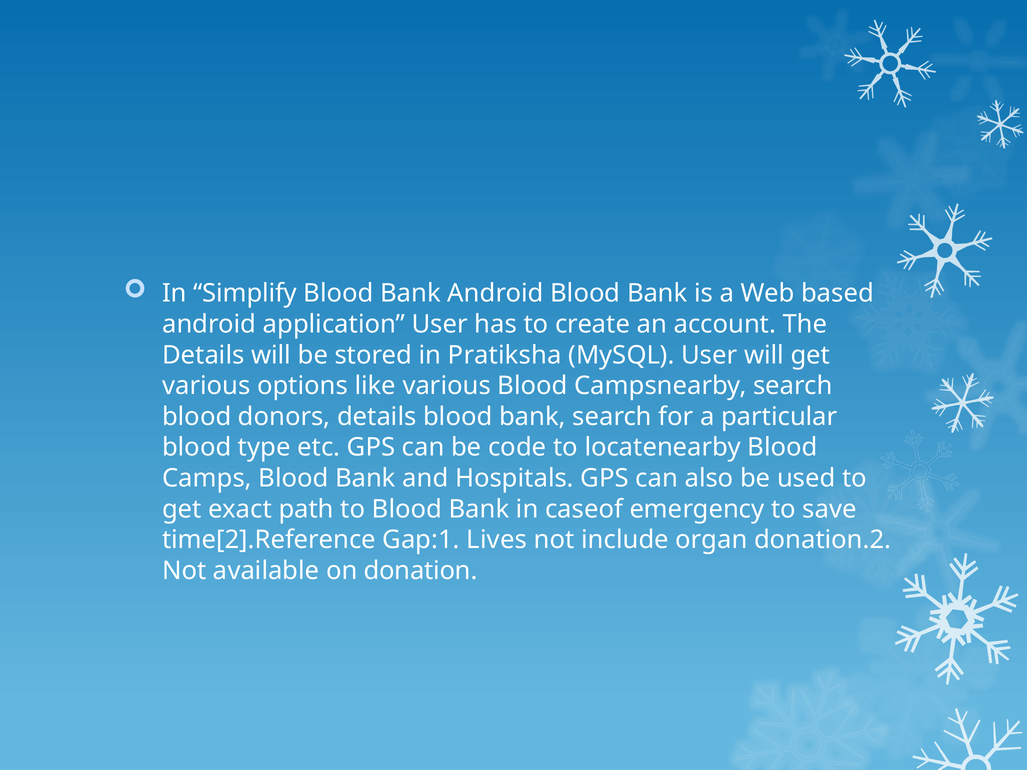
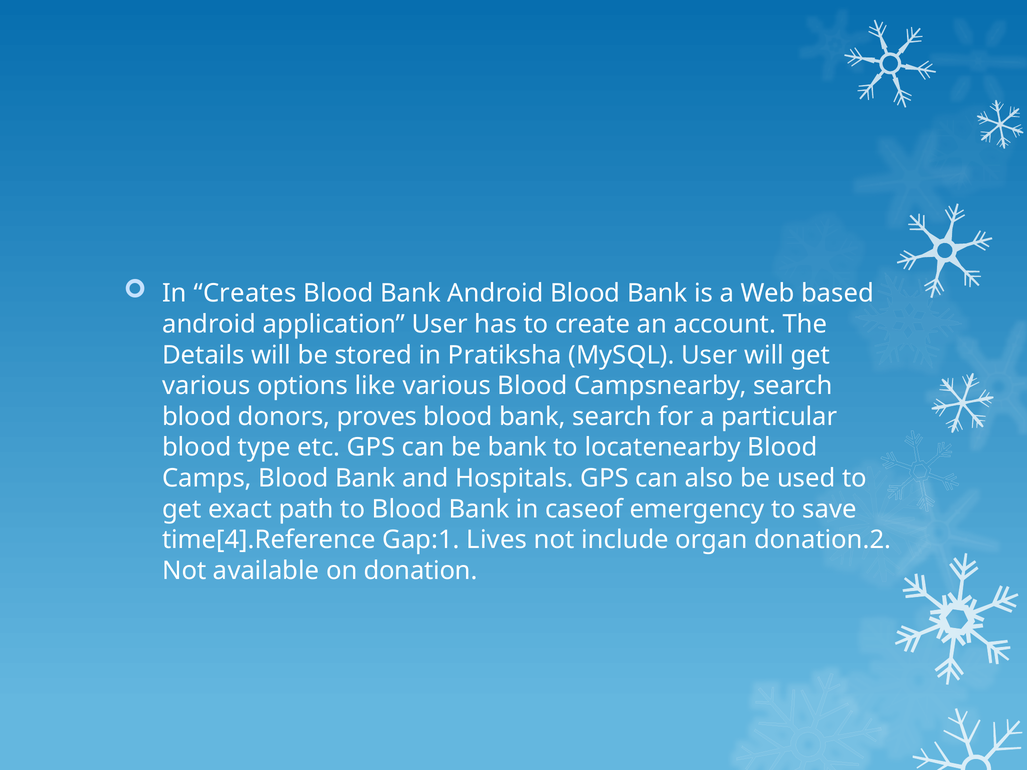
Simplify: Simplify -> Creates (245, 294)
donors details: details -> proves (377, 417)
be code: code -> bank (517, 448)
time[2].Reference: time[2].Reference -> time[4].Reference (269, 540)
